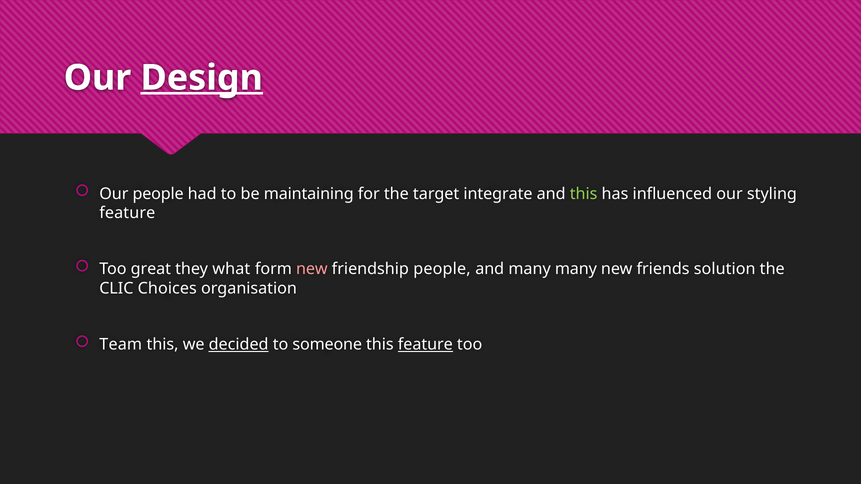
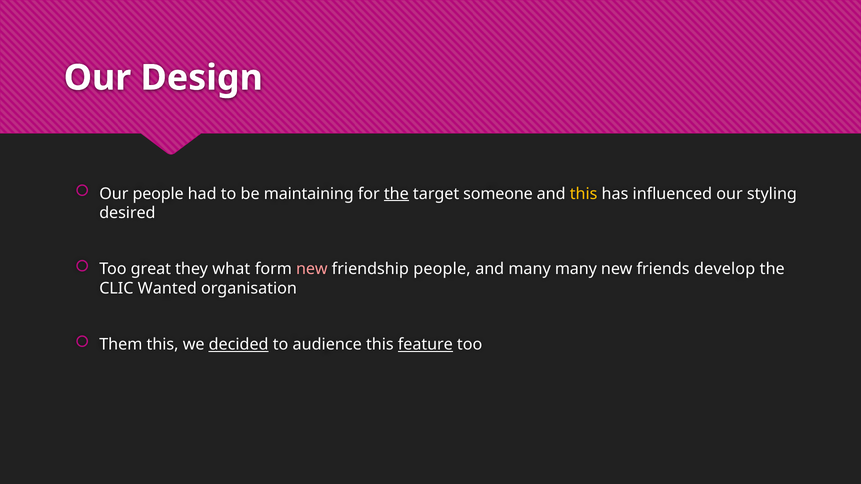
Design underline: present -> none (202, 78)
the underline: none -> present (396, 194)
integrate: integrate -> someone (498, 194)
this colour: light green -> yellow (584, 194)
feature: feature -> desired (127, 213)
solution: solution -> develop (725, 269)
Choices: Choices -> Wanted (167, 289)
Team: Team -> Them (121, 345)
someone: someone -> audience (327, 345)
